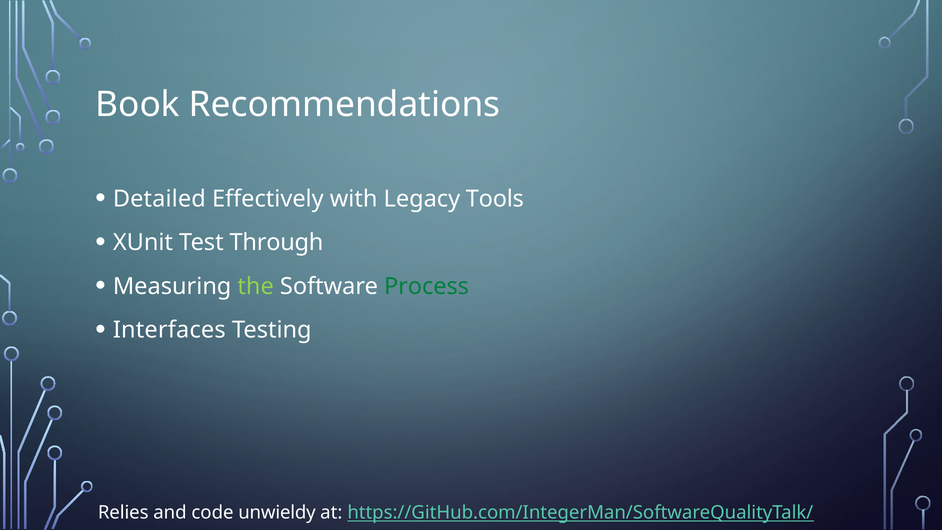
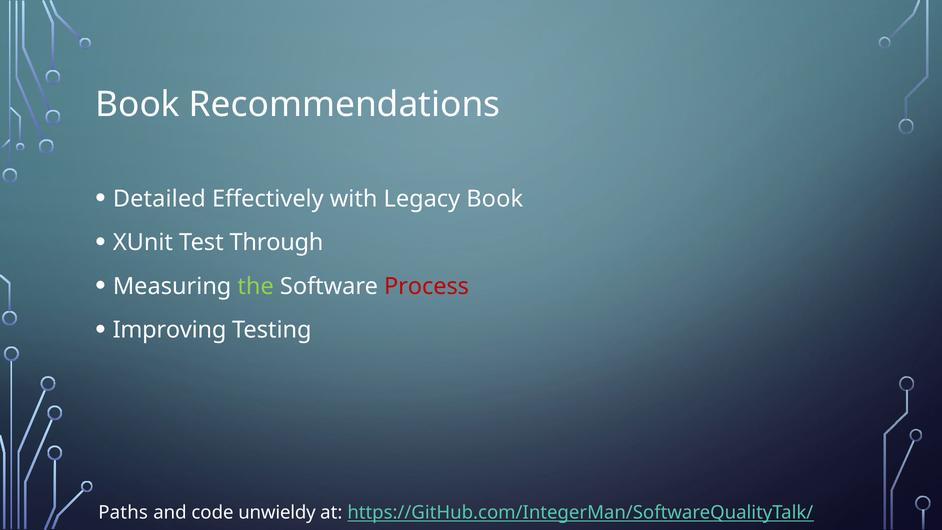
Legacy Tools: Tools -> Book (495, 199)
Process colour: green -> red (427, 286)
Interfaces: Interfaces -> Improving (170, 330)
Relies: Relies -> Paths (123, 512)
